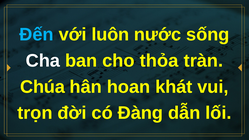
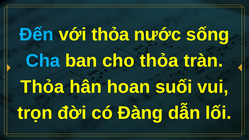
với luôn: luôn -> thỏa (110, 35)
Cha colour: white -> light blue (43, 61)
Chúa: Chúa -> Thỏa (42, 87)
khát: khát -> suối (174, 87)
